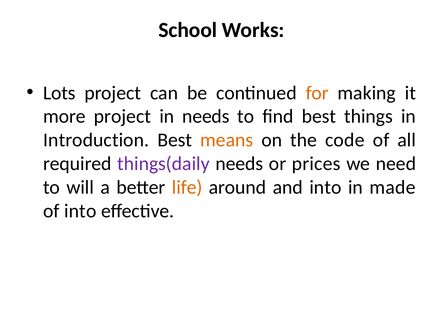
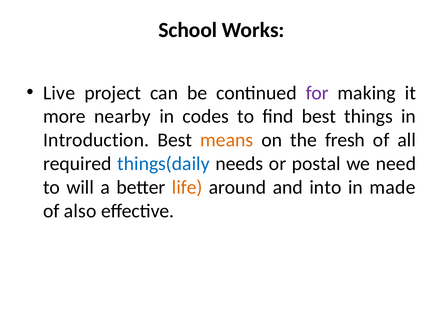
Lots: Lots -> Live (59, 93)
for colour: orange -> purple (317, 93)
more project: project -> nearby (122, 117)
in needs: needs -> codes (206, 117)
code: code -> fresh (345, 140)
things(daily colour: purple -> blue (163, 164)
prices: prices -> postal (316, 164)
of into: into -> also (80, 211)
